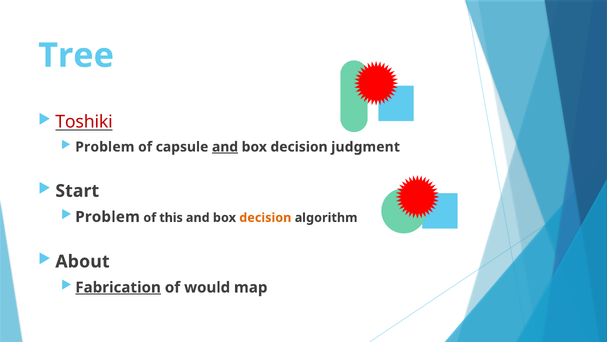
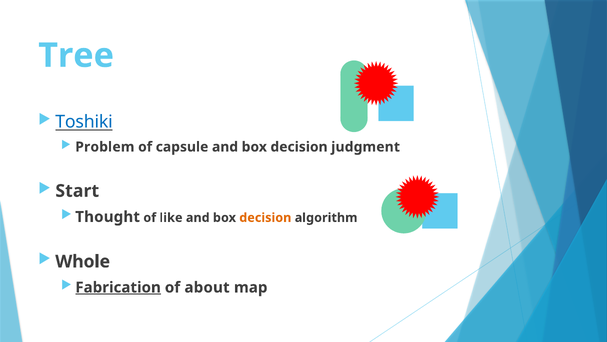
Toshiki colour: red -> blue (84, 122)
and underline: present -> none (225, 147)
Problem: Problem -> Thought (108, 217)
this: this -> like (171, 217)
About: About -> Whole (83, 261)
would: would -> about (207, 287)
